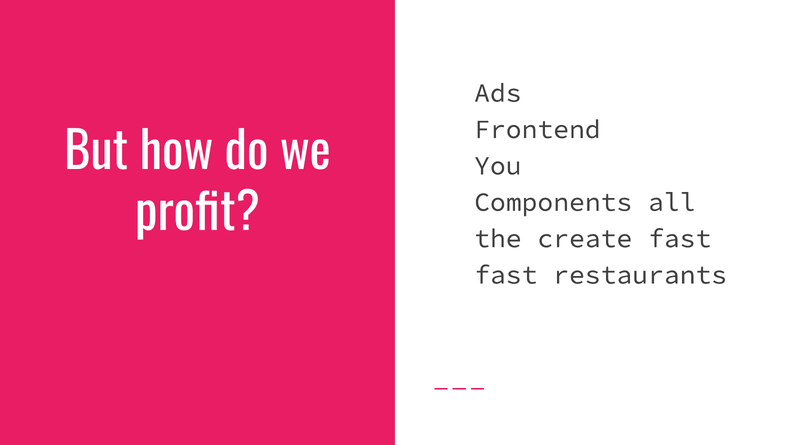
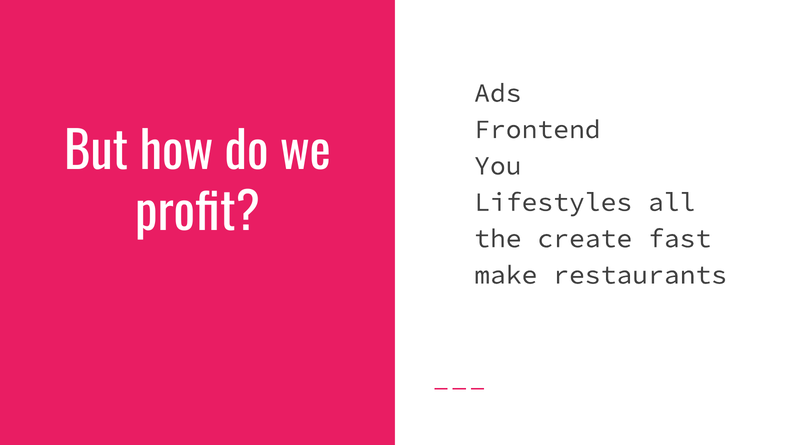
Components: Components -> Lifestyles (553, 202)
fast: fast -> make (506, 274)
